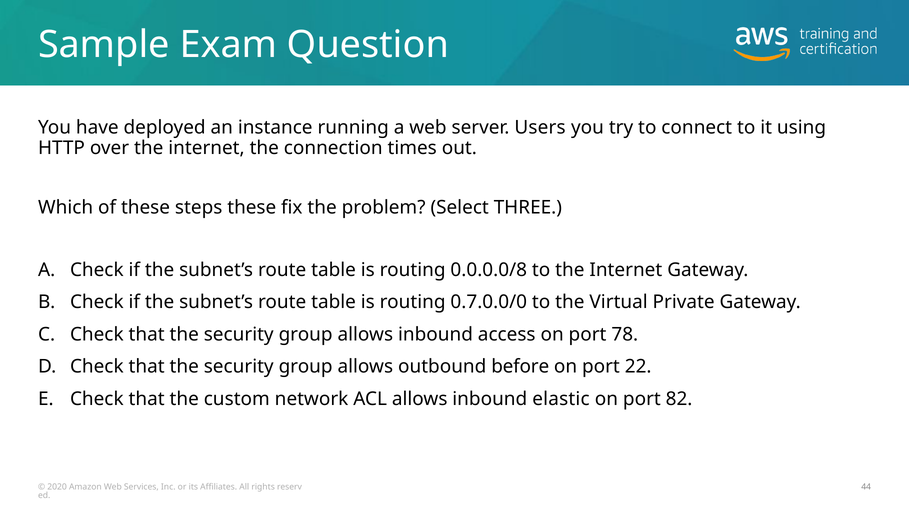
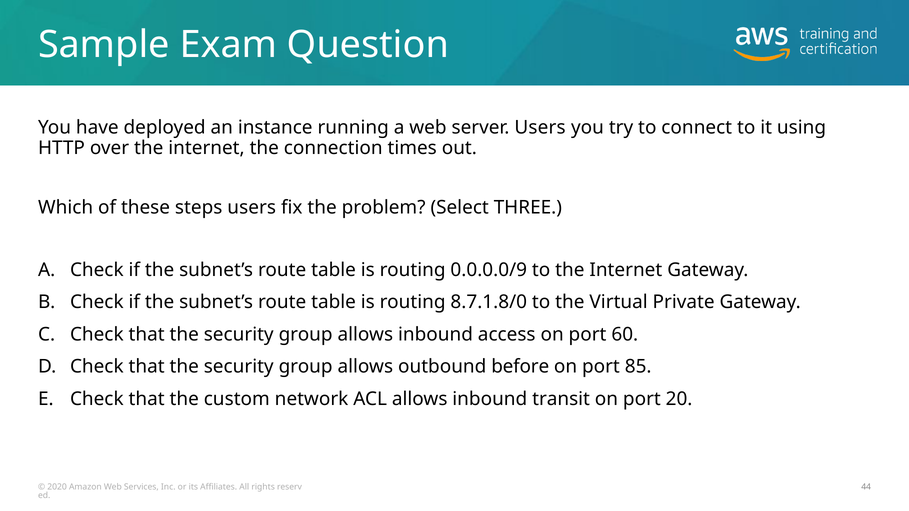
steps these: these -> users (252, 208)
0.0.0.0/8: 0.0.0.0/8 -> 0.0.0.0/9 (489, 270)
0.7.0.0/0: 0.7.0.0/0 -> 8.7.1.8/0 (489, 302)
78: 78 -> 60 (625, 335)
22: 22 -> 85 (638, 367)
elastic: elastic -> transit (561, 399)
82: 82 -> 20 (679, 399)
